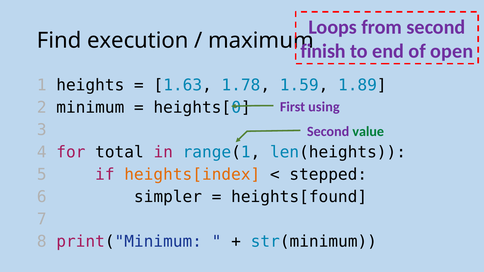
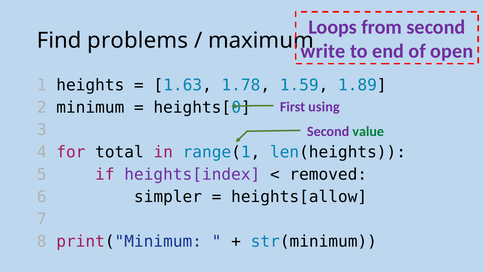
execution: execution -> problems (138, 41)
finish: finish -> write (323, 51)
heights[index colour: orange -> purple (192, 175)
stepped: stepped -> removed (328, 175)
heights[found: heights[found -> heights[allow (299, 197)
